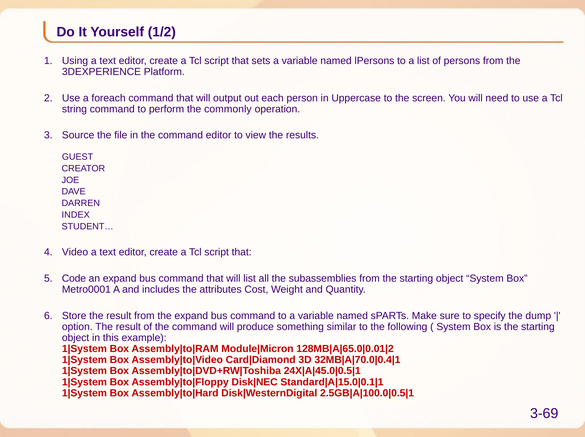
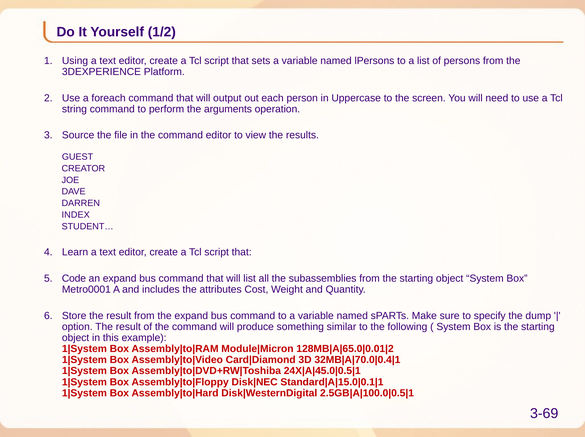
commonly: commonly -> arguments (228, 109)
Video: Video -> Learn (75, 252)
